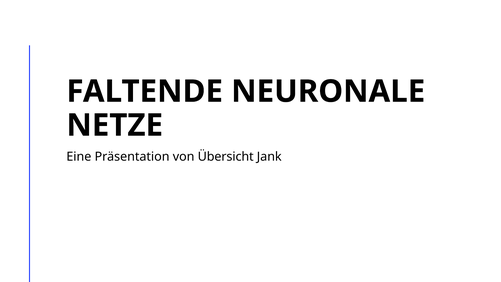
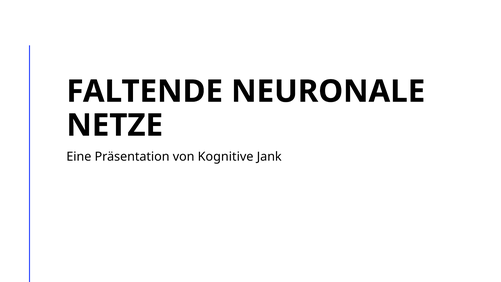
Übersicht: Übersicht -> Kognitive (226, 157)
